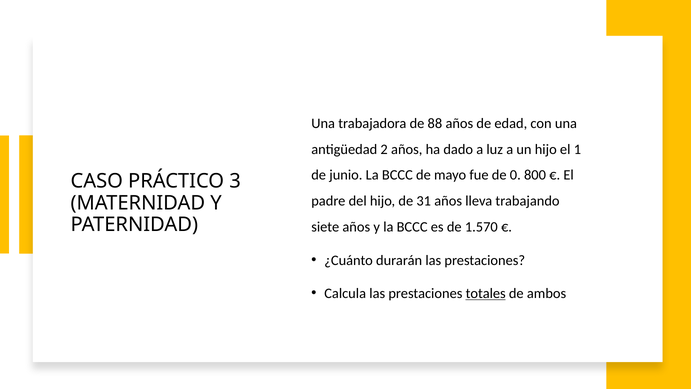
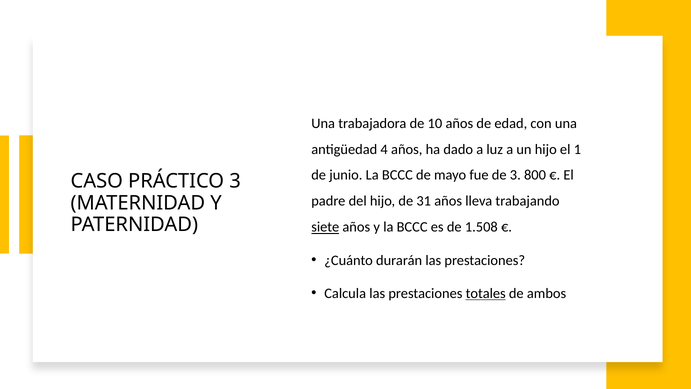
88: 88 -> 10 (435, 123)
2: 2 -> 4 (384, 149)
de 0: 0 -> 3 (515, 175)
siete underline: none -> present (325, 227)
1.570: 1.570 -> 1.508 (481, 227)
